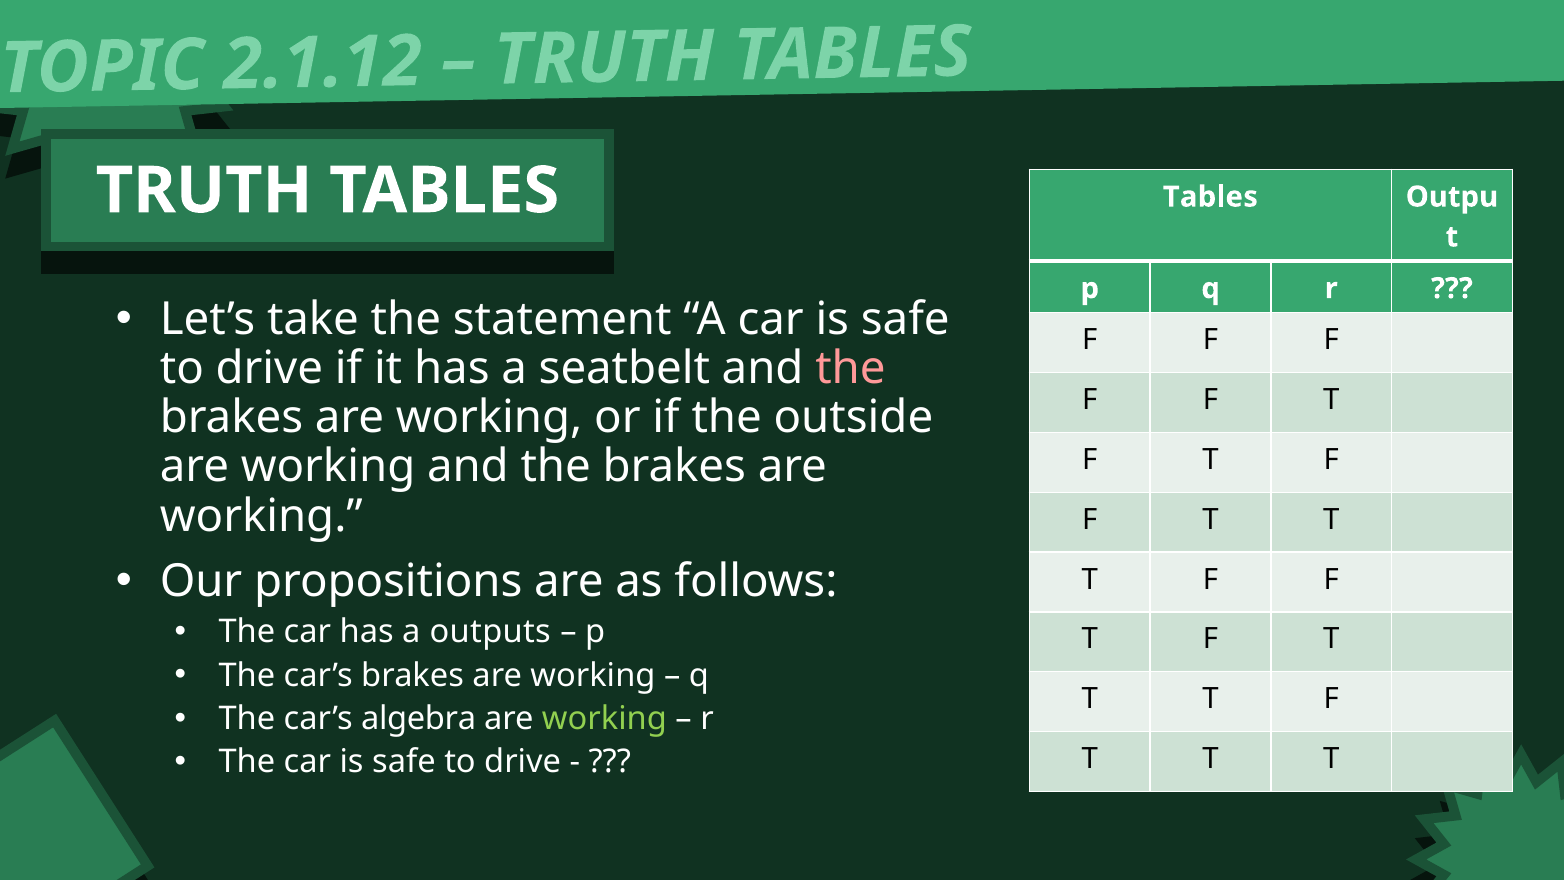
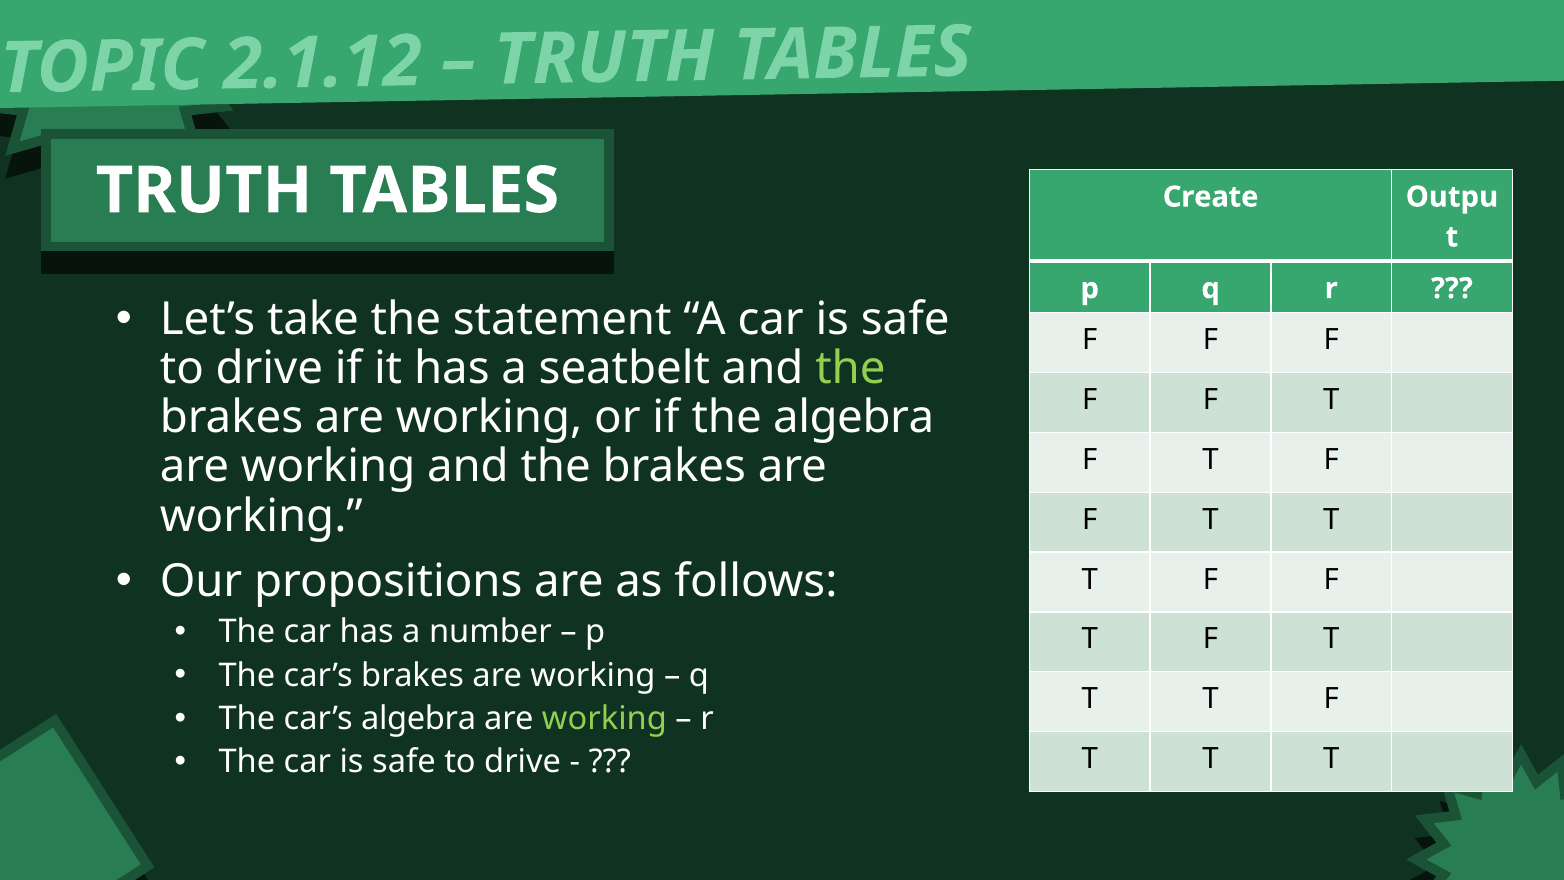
Tables: Tables -> Create (1211, 197)
the colour: pink -> light green (850, 368)
the outside: outside -> algebra (854, 417)
outputs: outputs -> number (490, 632)
